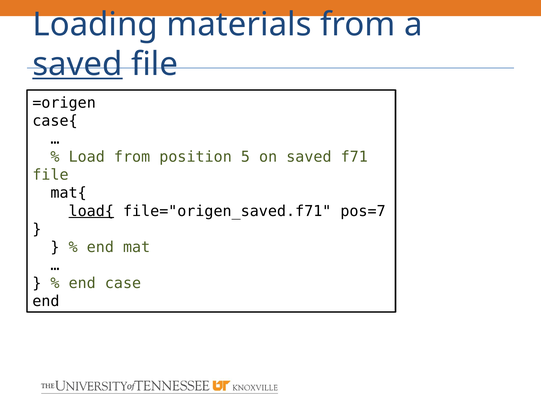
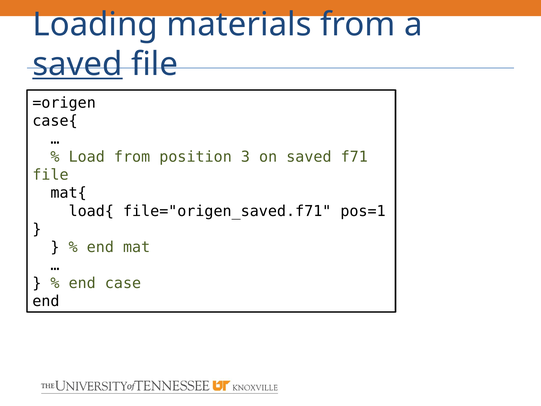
5: 5 -> 3 (245, 157)
load{ underline: present -> none (91, 211)
pos=7: pos=7 -> pos=1 (363, 211)
